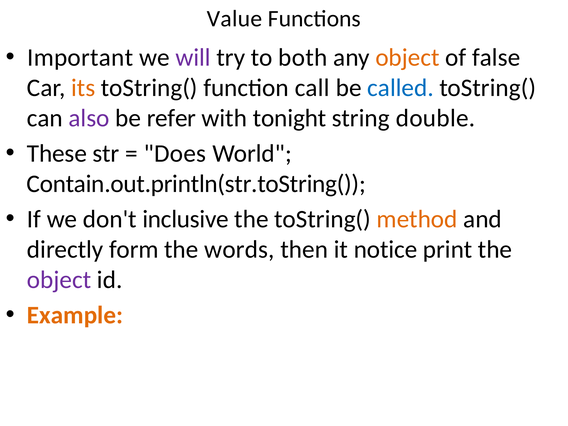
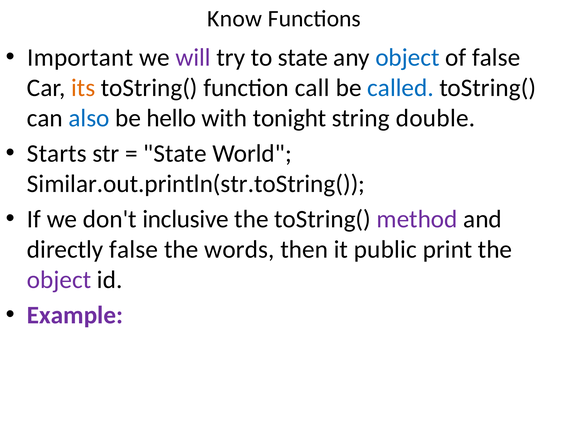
Value: Value -> Know (235, 19)
to both: both -> state (303, 58)
object colour: orange -> blue (407, 58)
also colour: purple -> blue (89, 118)
refer: refer -> hello (171, 118)
These: These -> Starts (57, 154)
Does: Does -> State (175, 154)
Contain.out.println(str.toString(: Contain.out.println(str.toString( -> Similar.out.println(str.toString( (196, 184)
method colour: orange -> purple (417, 219)
directly form: form -> false (134, 250)
notice: notice -> public (385, 250)
Example colour: orange -> purple (75, 315)
